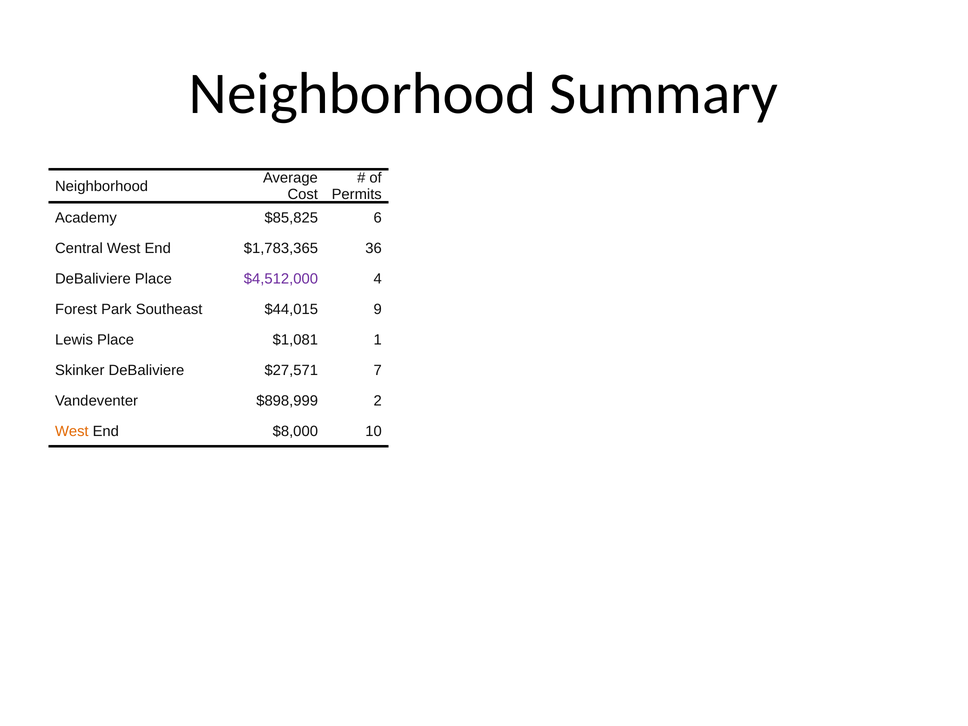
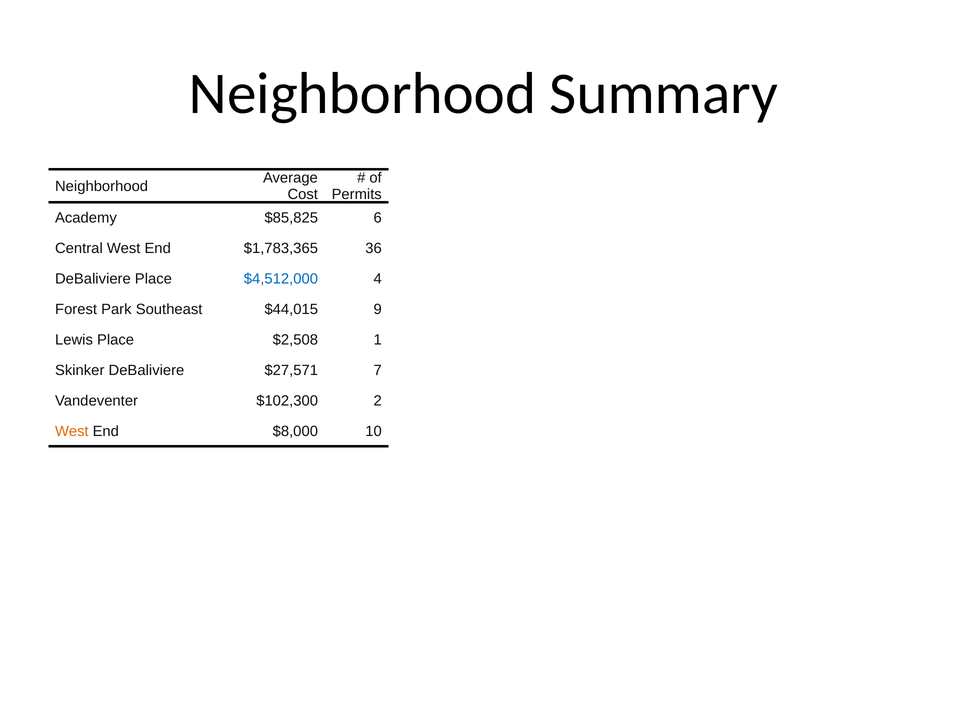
$4,512,000 colour: purple -> blue (281, 279)
$1,081: $1,081 -> $2,508 (295, 340)
$898,999: $898,999 -> $102,300 (287, 401)
